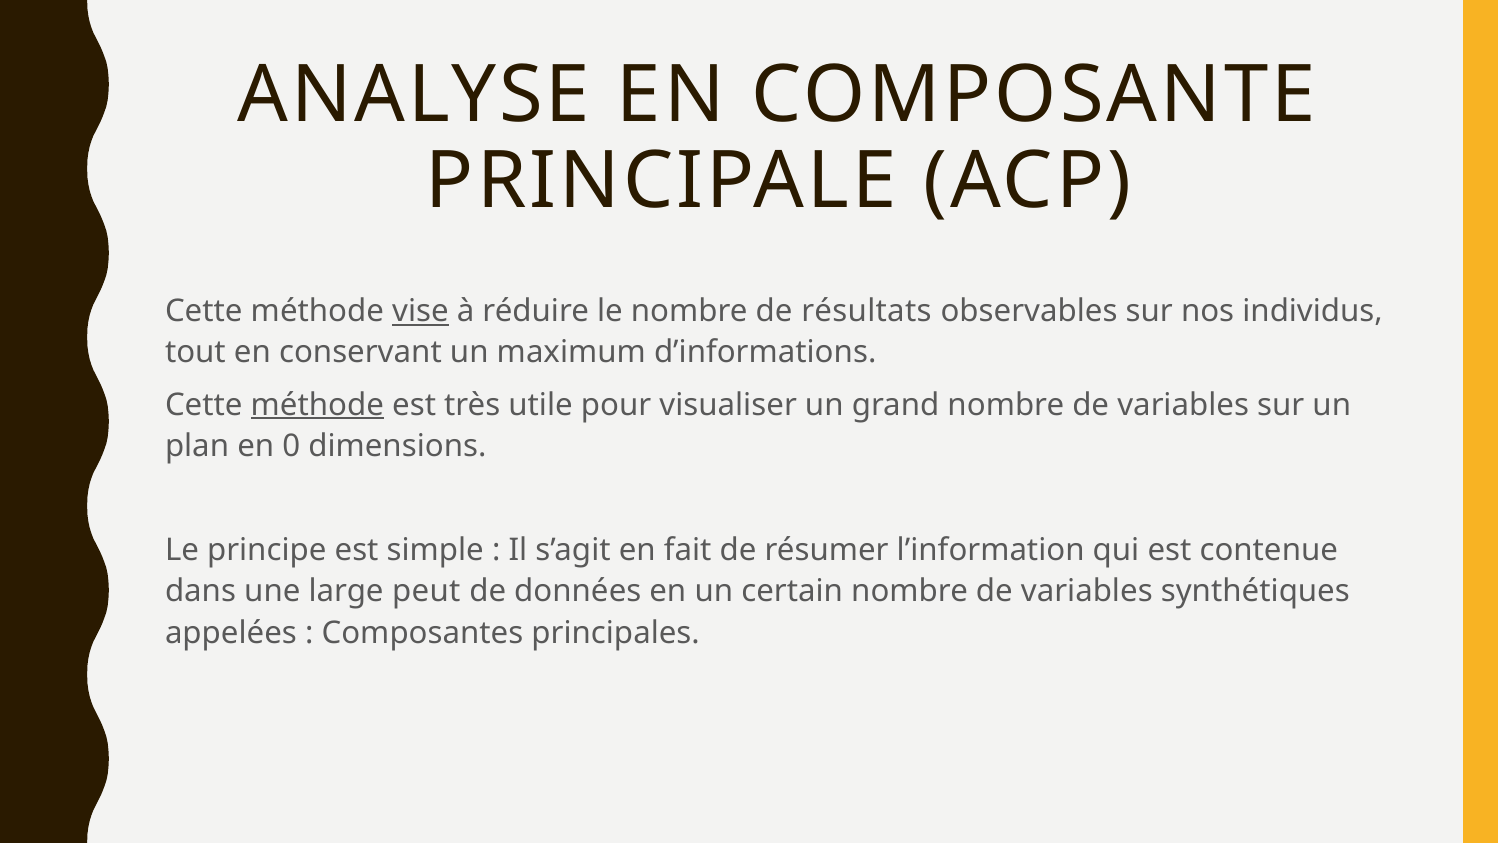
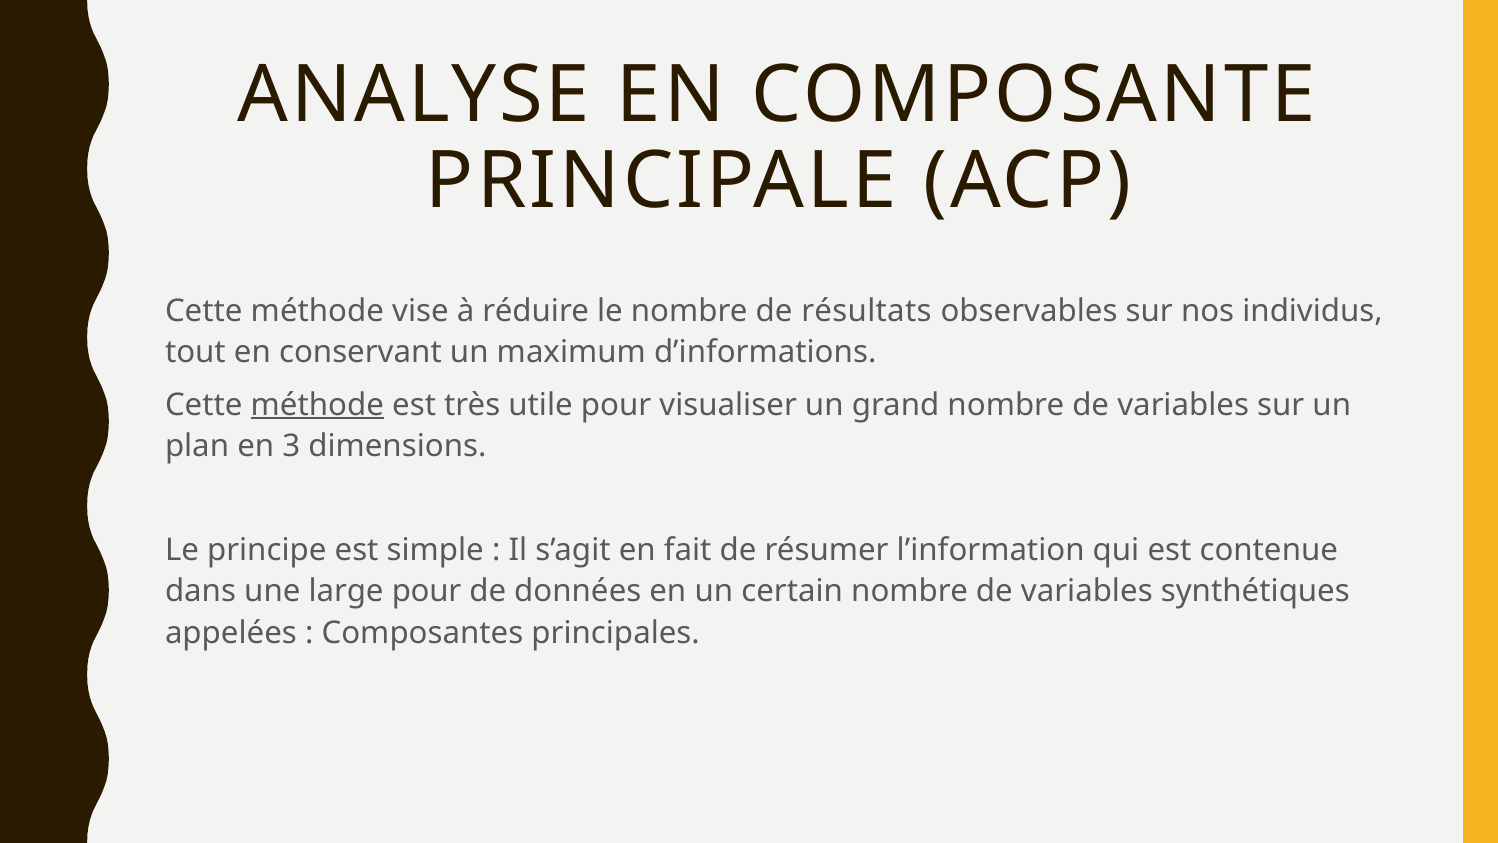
vise underline: present -> none (420, 311)
0: 0 -> 3 (291, 446)
large peut: peut -> pour (427, 591)
